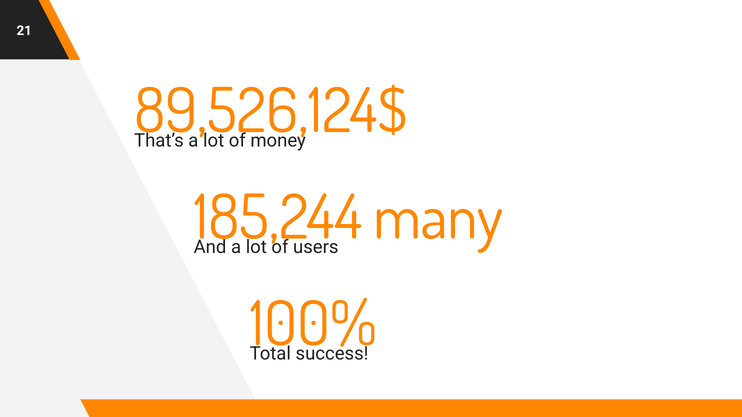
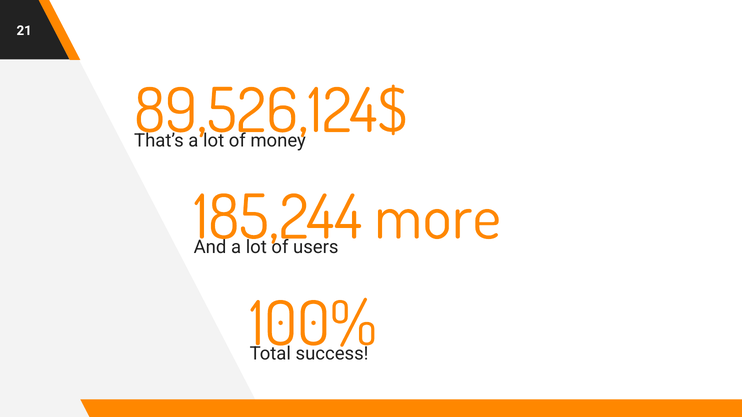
many: many -> more (438, 218)
